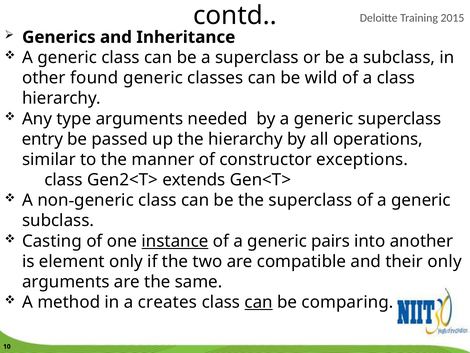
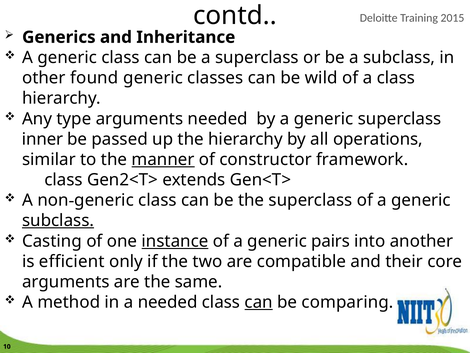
entry: entry -> inner (42, 139)
manner underline: none -> present (163, 159)
exceptions: exceptions -> framework (362, 159)
subclass underline: none -> present (58, 220)
element: element -> efficient (72, 261)
their only: only -> core (445, 261)
a creates: creates -> needed (168, 302)
